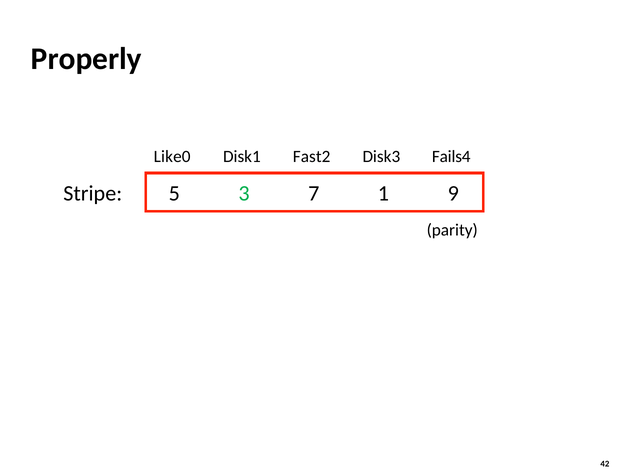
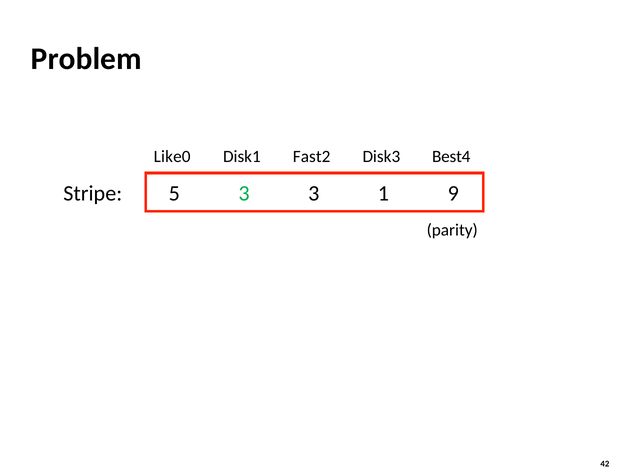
Properly: Properly -> Problem (86, 59)
Fails4: Fails4 -> Best4 (451, 156)
3 7: 7 -> 3 (314, 194)
